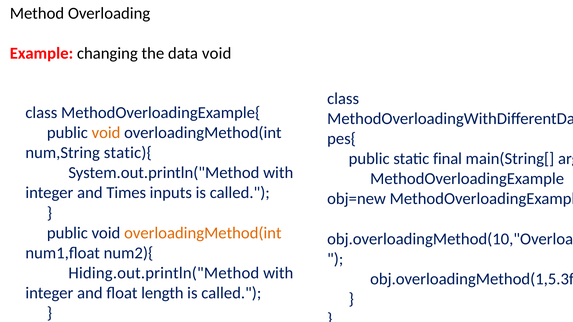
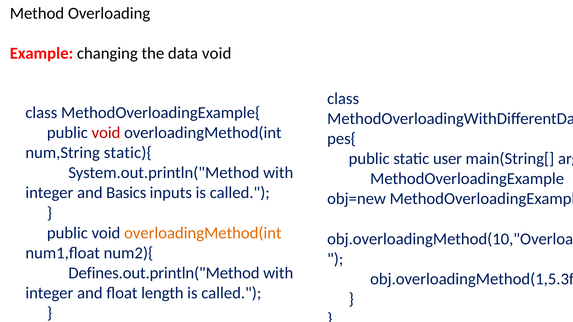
void colour: orange -> red (106, 133)
final: final -> user (447, 159)
Times: Times -> Basics (126, 193)
Hiding.out.println("Method: Hiding.out.println("Method -> Defines.out.println("Method (164, 273)
